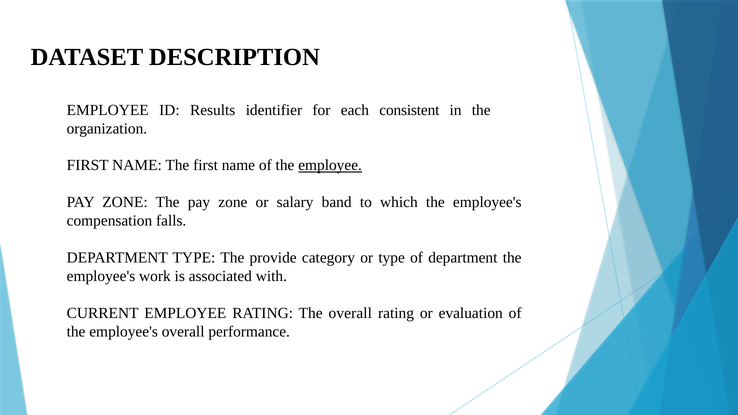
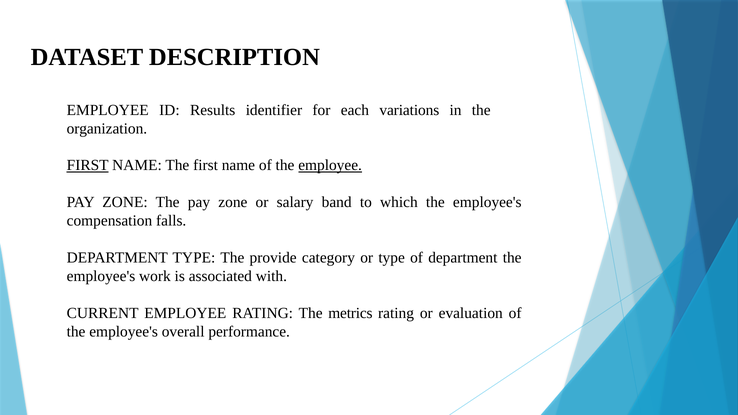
consistent: consistent -> variations (409, 110)
FIRST underline: none -> present (88, 165)
The overall: overall -> metrics (350, 313)
